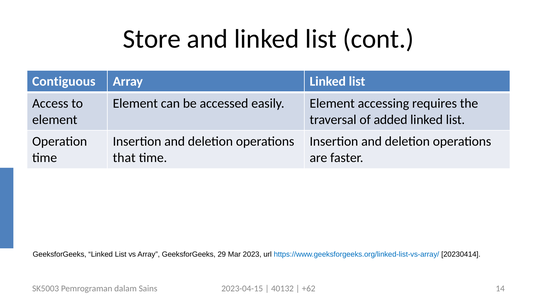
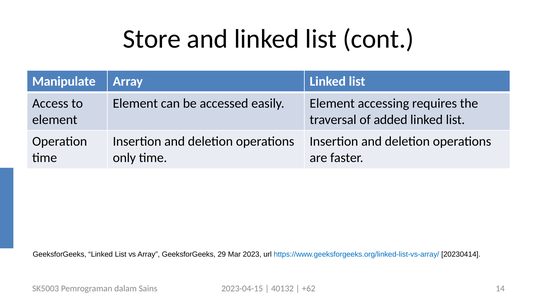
Contiguous: Contiguous -> Manipulate (64, 82)
that: that -> only (124, 158)
